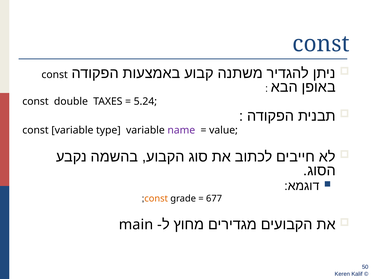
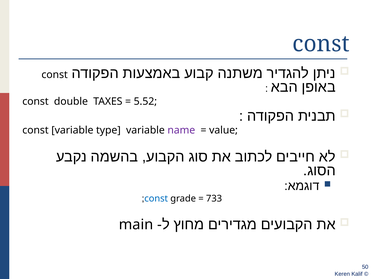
5.24: 5.24 -> 5.52 (145, 101)
const colour: orange -> blue (156, 199)
677: 677 -> 733 (214, 199)
